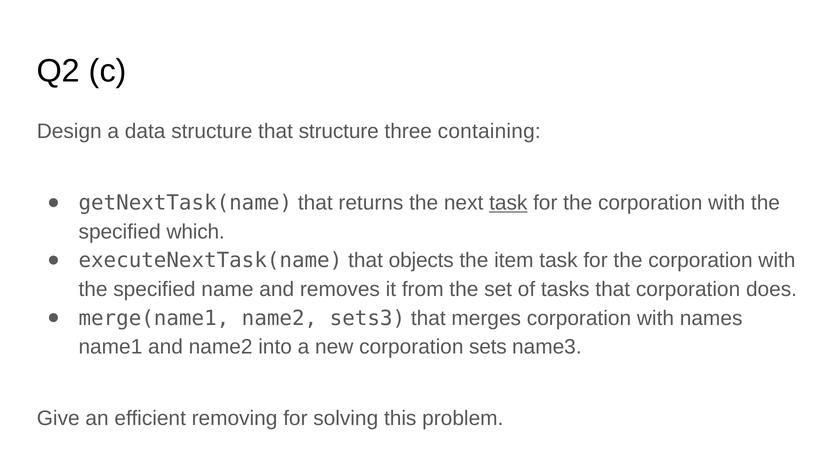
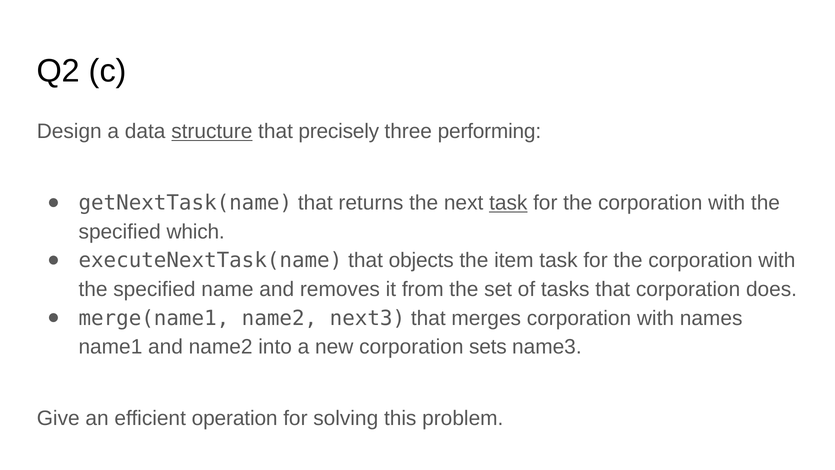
structure underline: none -> present (212, 131)
that structure: structure -> precisely (339, 131)
containing: containing -> performing (489, 131)
sets3: sets3 -> next3 (367, 318)
removing: removing -> operation (235, 418)
